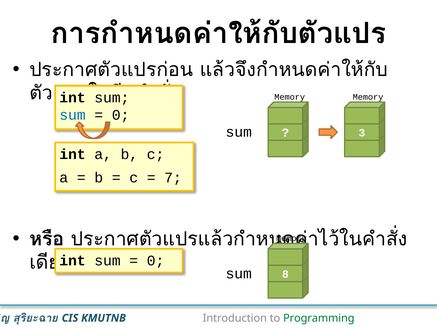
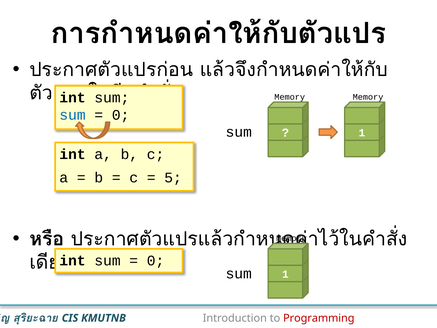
3: 3 -> 1 (362, 133)
7: 7 -> 5 (173, 178)
8: 8 -> 1 (285, 274)
Programming colour: green -> red (319, 318)
